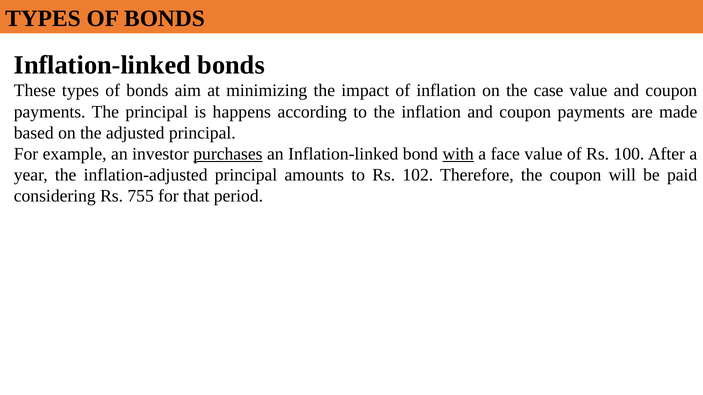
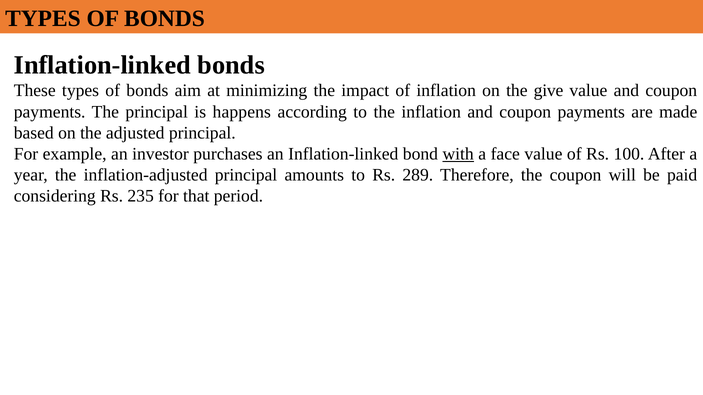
case: case -> give (549, 91)
purchases underline: present -> none (228, 154)
102: 102 -> 289 (418, 175)
755: 755 -> 235 (141, 196)
